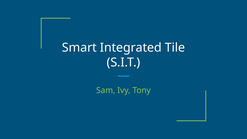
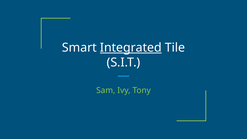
Integrated underline: none -> present (131, 48)
